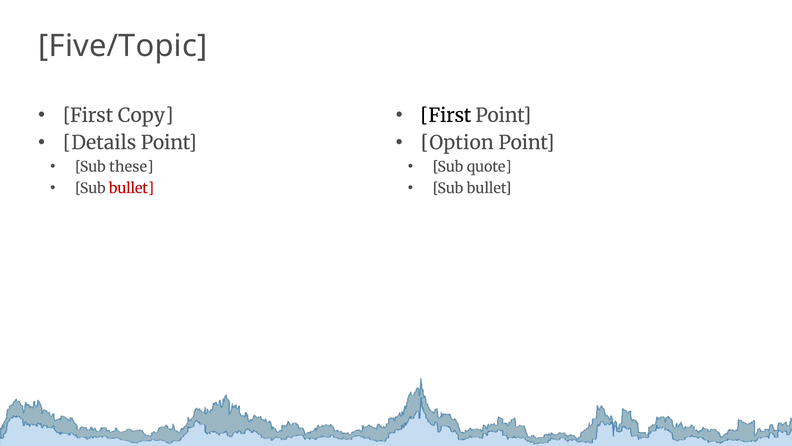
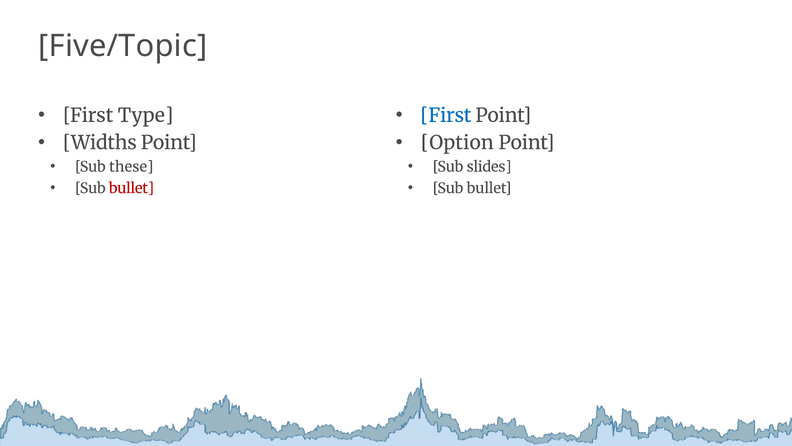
Copy: Copy -> Type (146, 115)
First colour: black -> blue (446, 115)
Details: Details -> Widths (100, 143)
quote: quote -> slides (489, 167)
